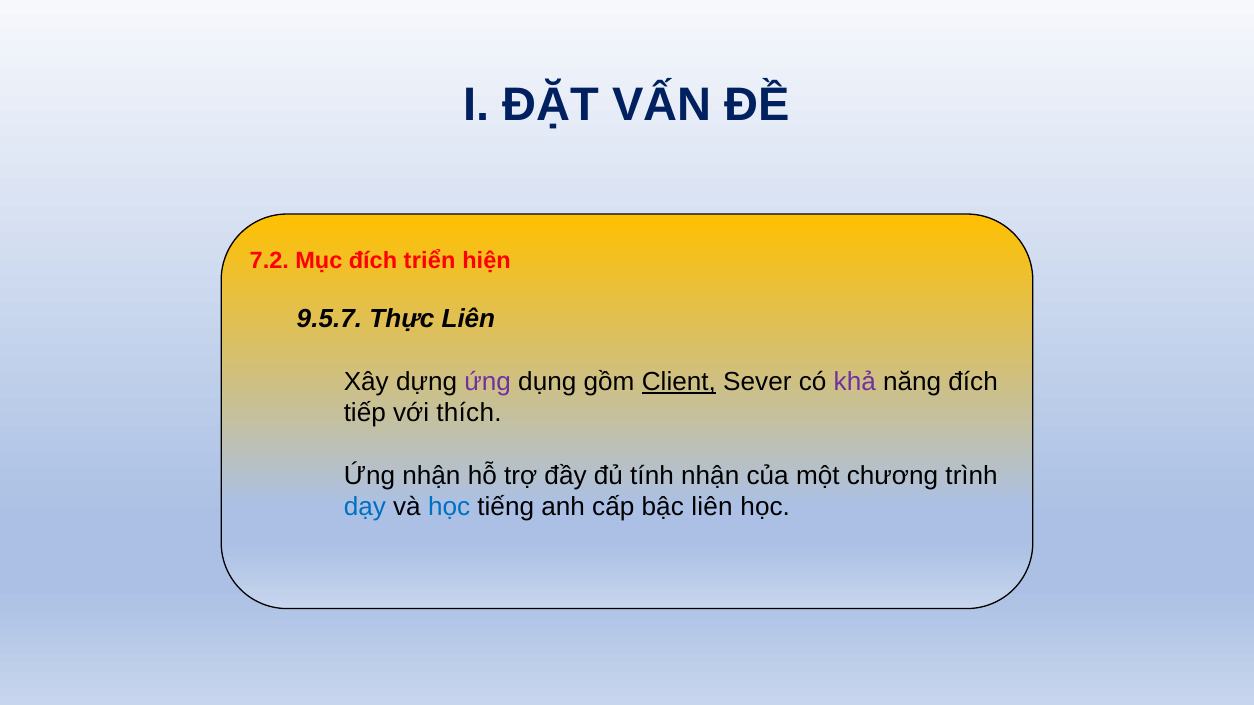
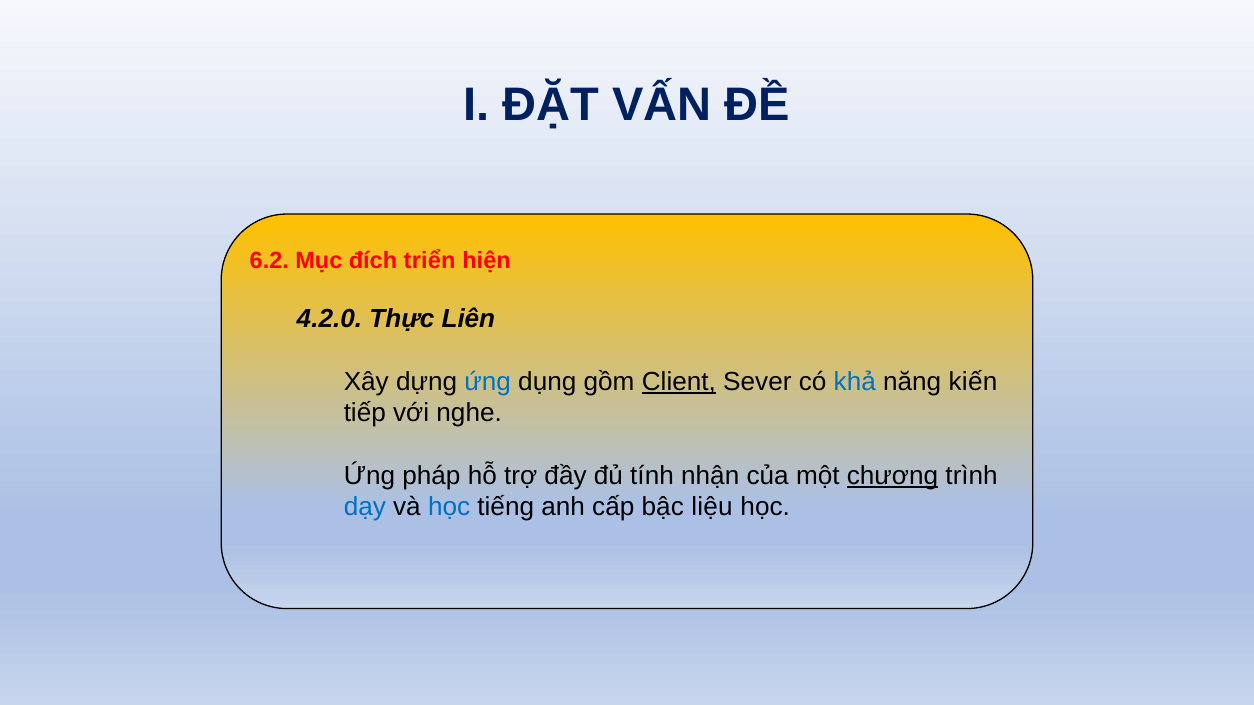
7.2: 7.2 -> 6.2 (269, 261)
9.5.7: 9.5.7 -> 4.2.0 (329, 319)
ứng colour: purple -> blue (488, 382)
khả colour: purple -> blue (855, 382)
năng đích: đích -> kiến (973, 382)
thích: thích -> nghe (469, 413)
Ứng nhận: nhận -> pháp (431, 476)
chương underline: none -> present (892, 476)
bậc liên: liên -> liệu (712, 507)
